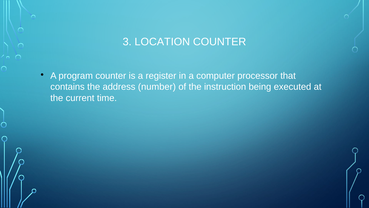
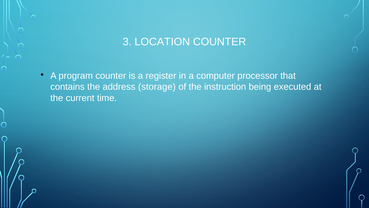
number: number -> storage (157, 87)
